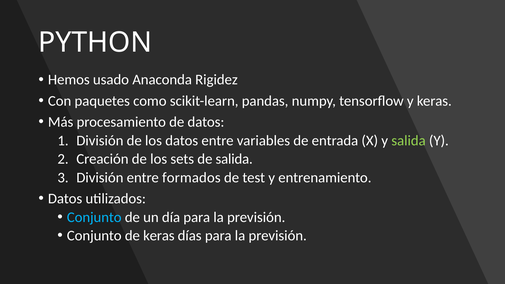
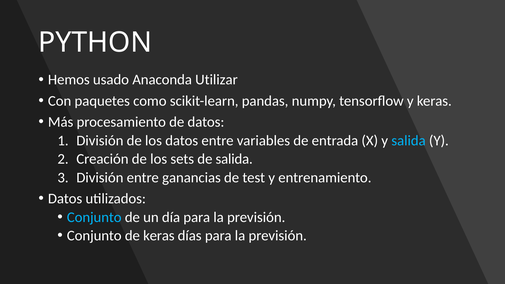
Rigidez: Rigidez -> Utilizar (216, 80)
salida colour: light green -> light blue (409, 141)
formados: formados -> ganancias (191, 178)
